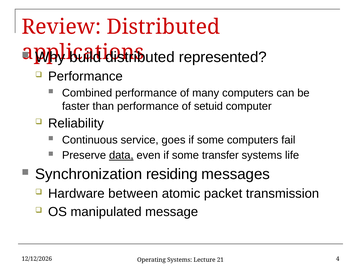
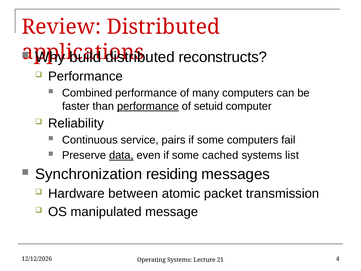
represented: represented -> reconstructs (223, 57)
performance underline: none -> present (148, 106)
goes: goes -> pairs (174, 140)
transfer: transfer -> cached (220, 155)
life: life -> list (292, 155)
